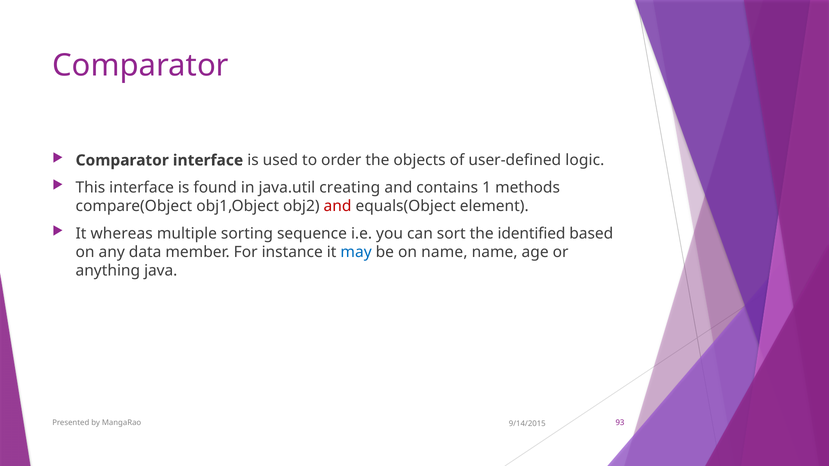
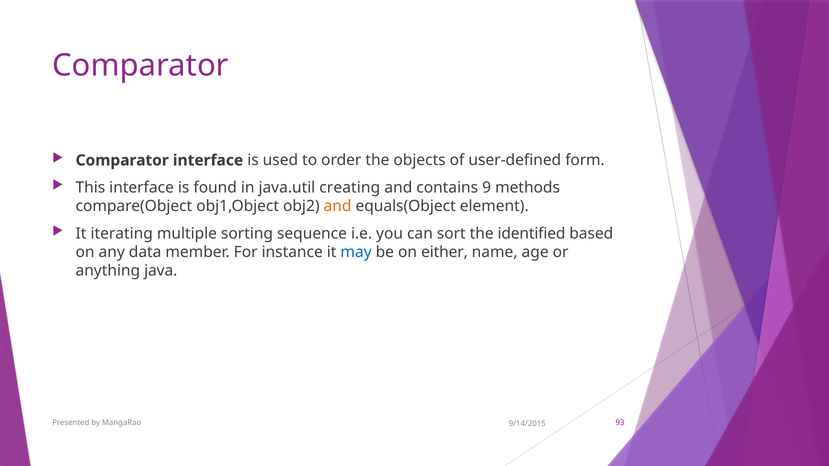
logic: logic -> form (585, 160)
1: 1 -> 9 (487, 188)
and colour: red -> orange (338, 206)
whereas: whereas -> iterating (122, 234)
on name: name -> either (444, 252)
